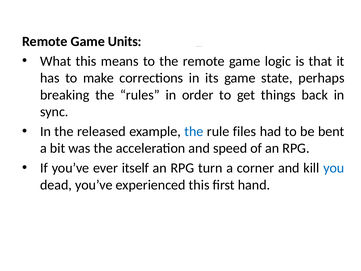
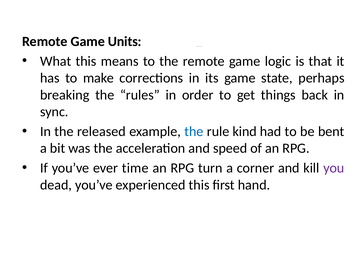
files: files -> kind (245, 131)
itself: itself -> time (135, 168)
you colour: blue -> purple (334, 168)
